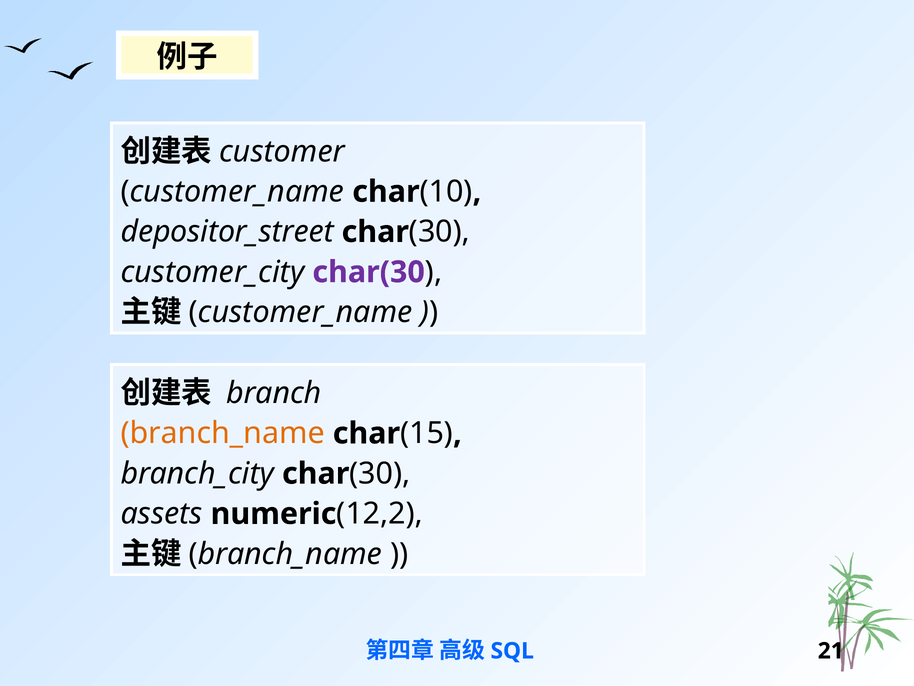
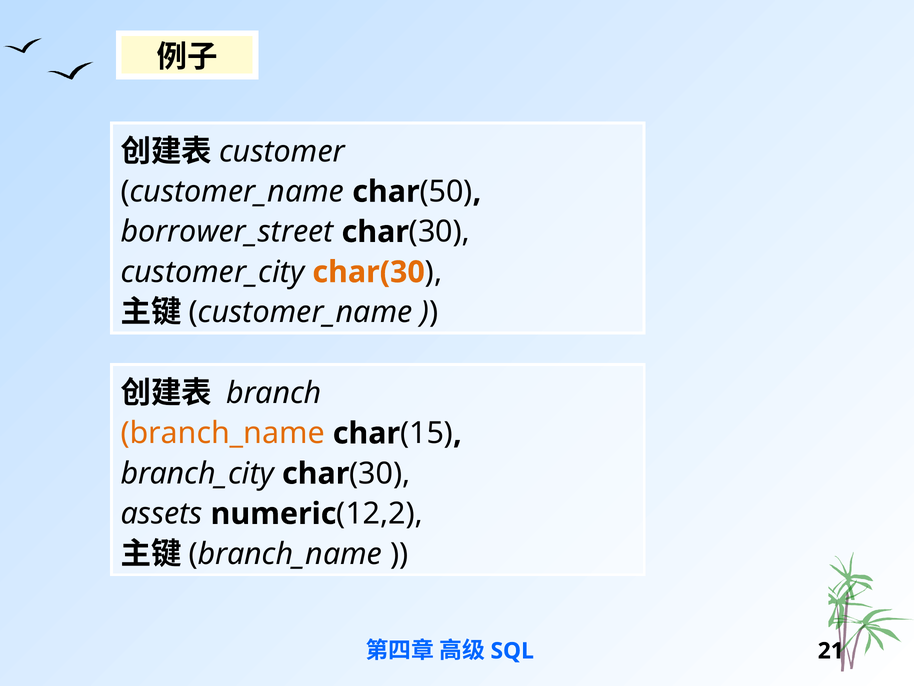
10: 10 -> 50 (446, 192)
depositor_street: depositor_street -> borrower_street (227, 232)
char(30 colour: purple -> orange (369, 272)
